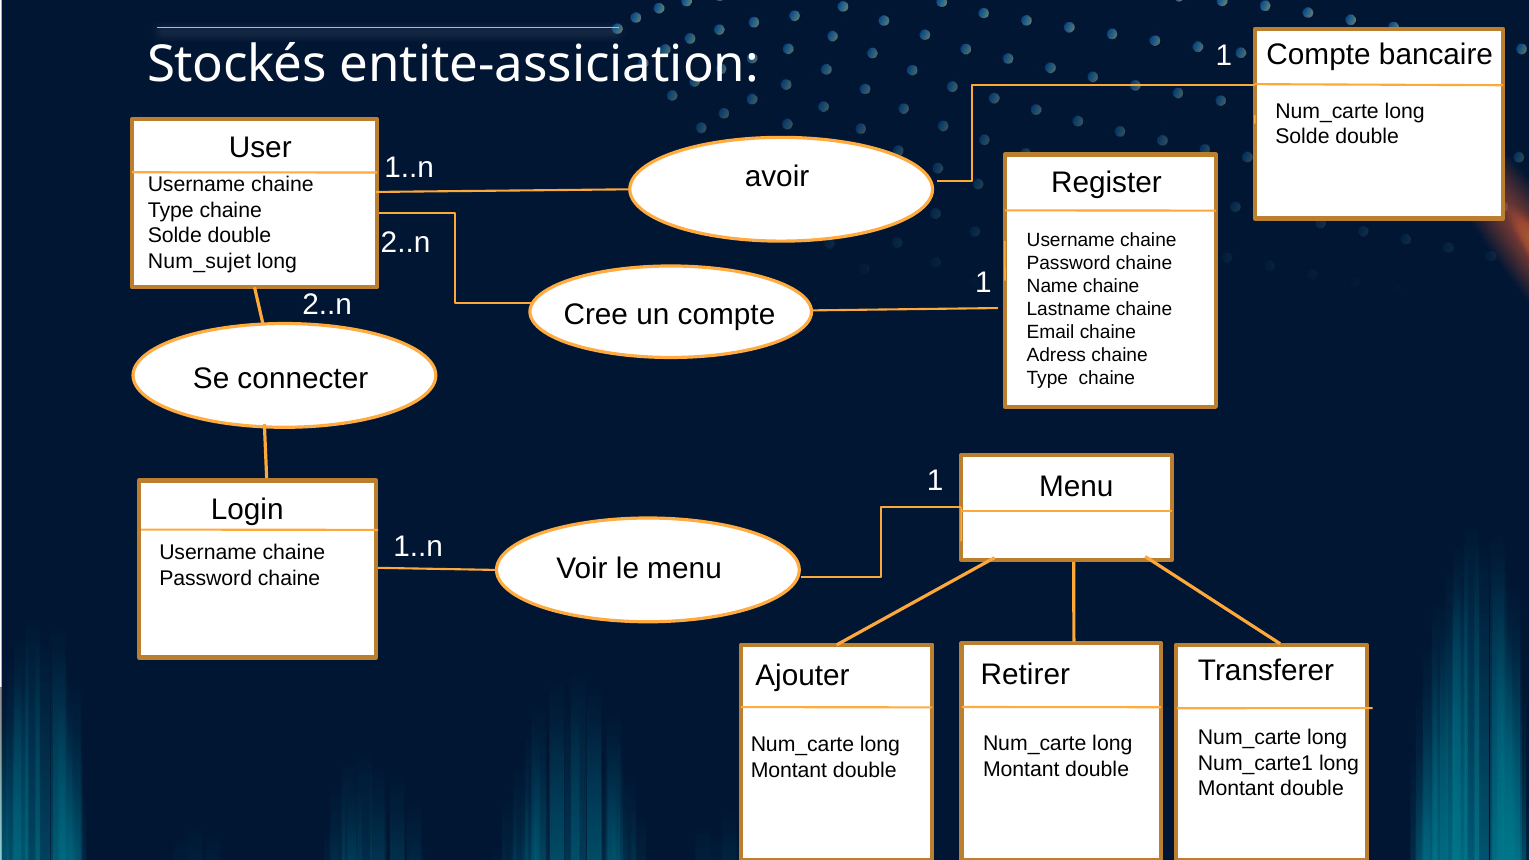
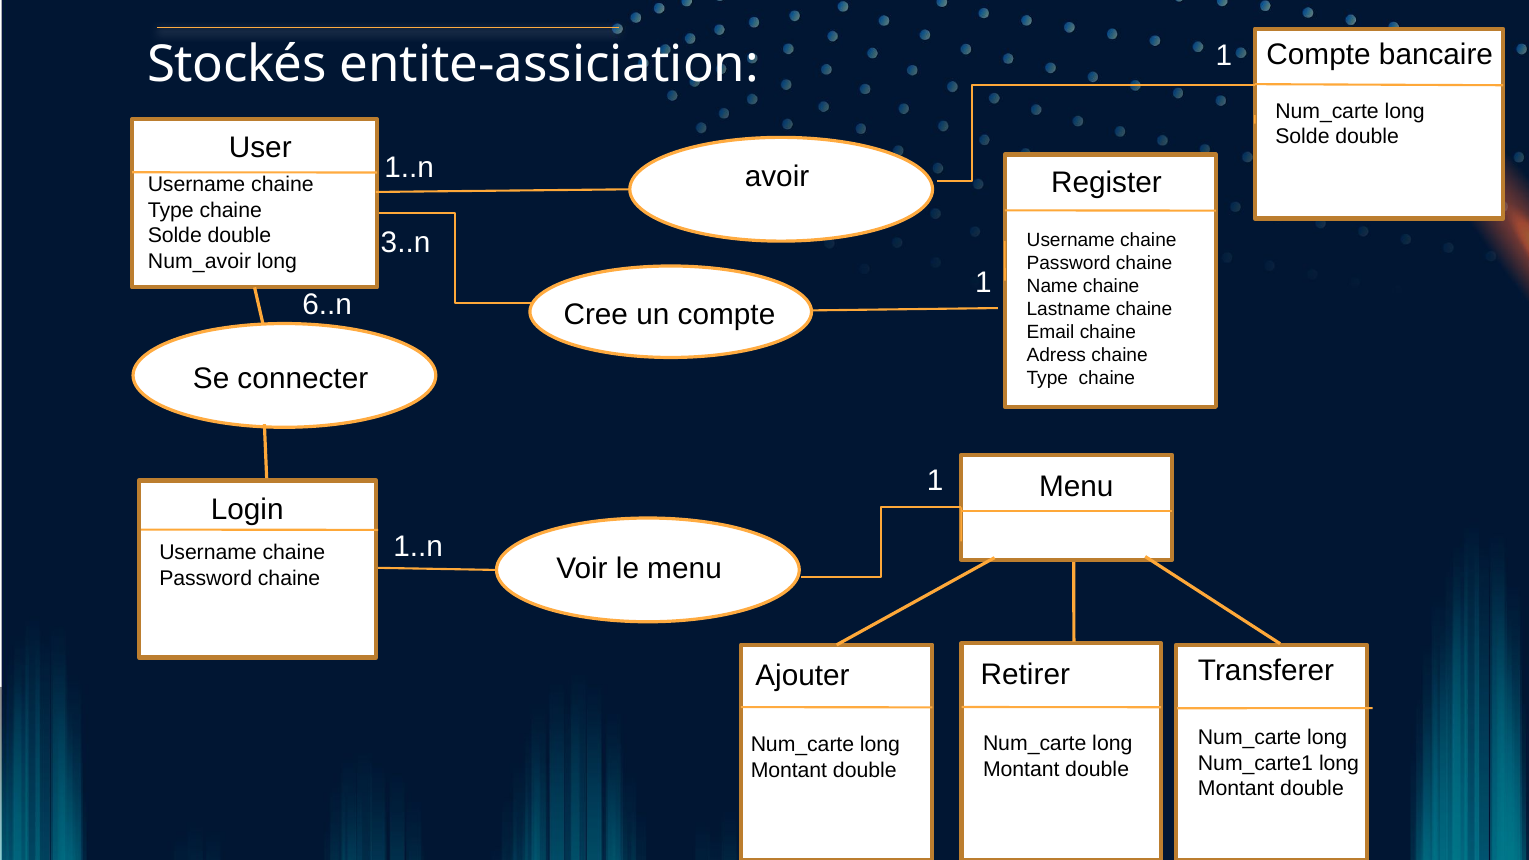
2..n: 2..n -> 3..n (406, 243)
Num_sujet: Num_sujet -> Num_avoir (199, 262)
2..n: 2..n -> 6..n (327, 304)
